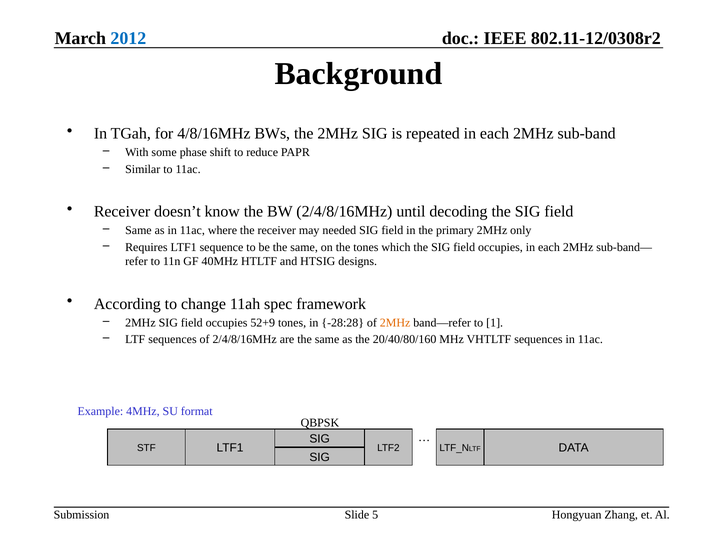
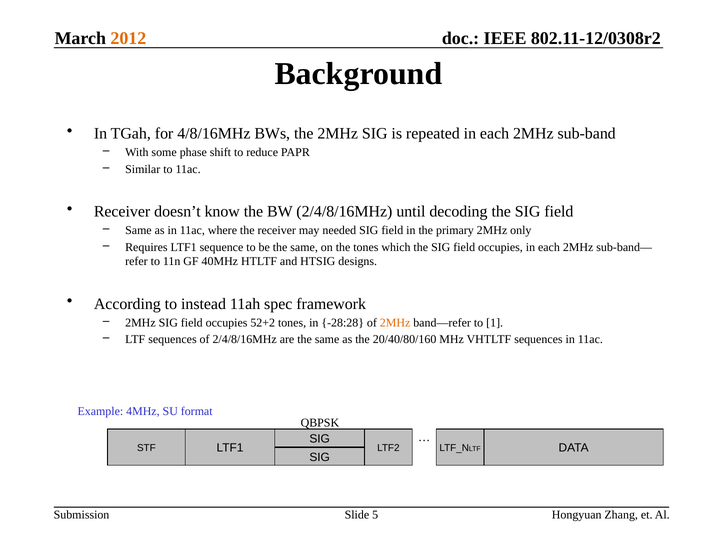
2012 colour: blue -> orange (128, 38)
change: change -> instead (204, 304)
52+9: 52+9 -> 52+2 (263, 323)
